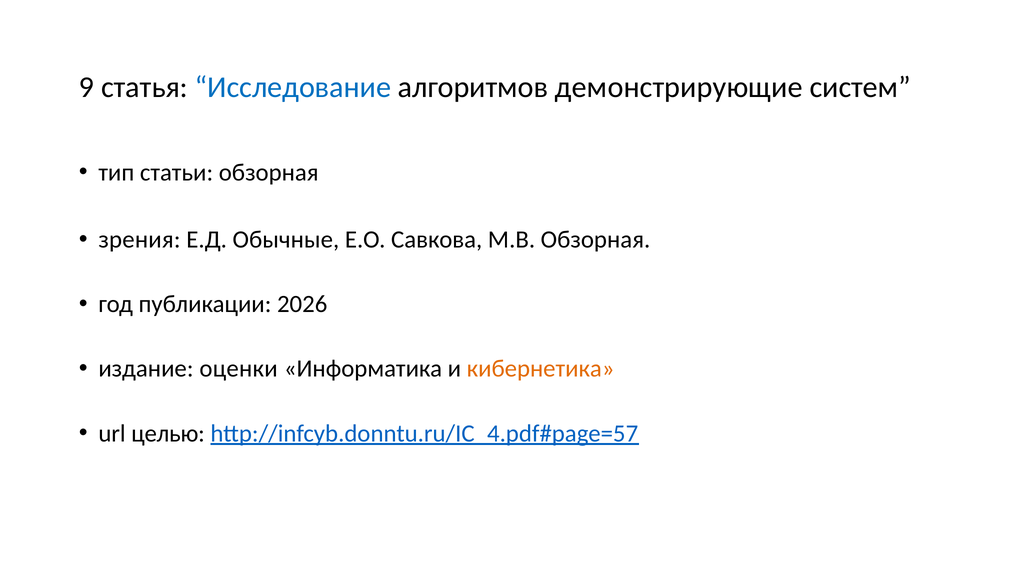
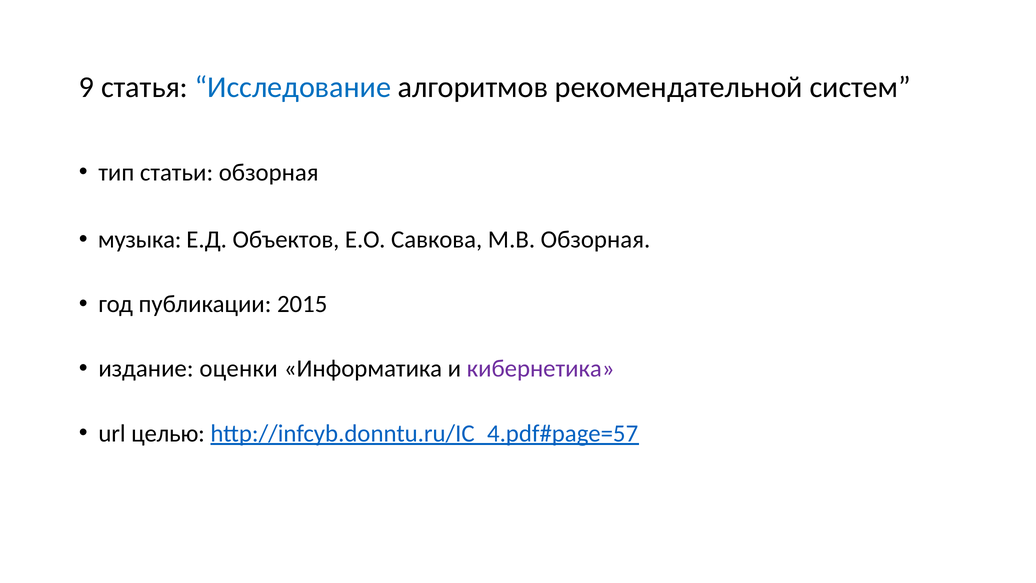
демонстрирующие: демонстрирующие -> рекомендательной (679, 87)
зрения: зрения -> музыка (140, 240)
Обычные: Обычные -> Объектов (286, 240)
2026: 2026 -> 2015 (302, 304)
кибернетика colour: orange -> purple (541, 368)
